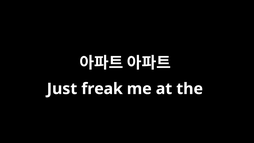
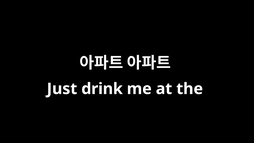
freak: freak -> drink (102, 89)
